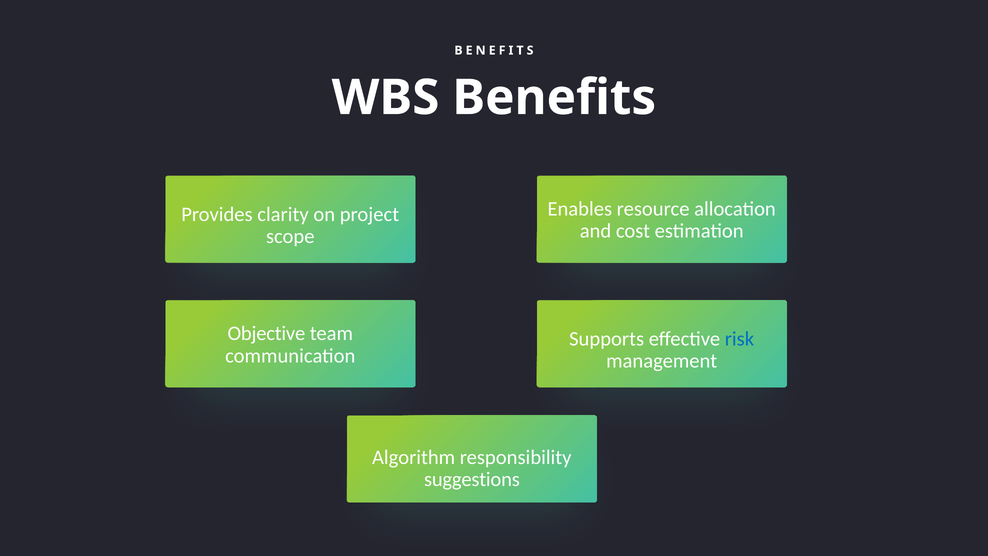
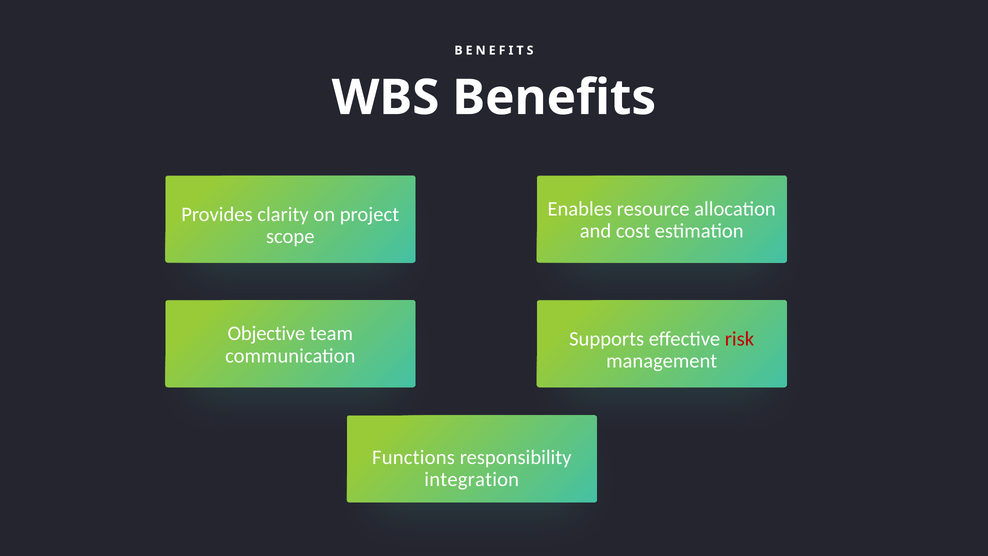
risk colour: blue -> red (739, 339)
Algorithm: Algorithm -> Functions (413, 457)
suggestions: suggestions -> integration (472, 479)
